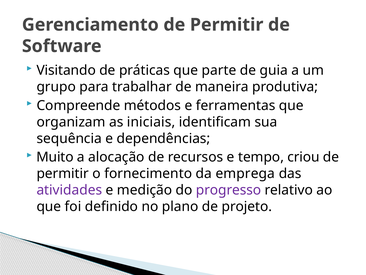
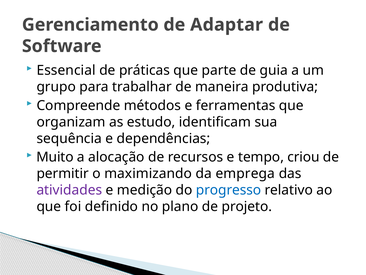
Gerenciamento de Permitir: Permitir -> Adaptar (227, 25)
Visitando: Visitando -> Essencial (66, 70)
iniciais: iniciais -> estudo (151, 122)
fornecimento: fornecimento -> maximizando (148, 173)
progresso colour: purple -> blue (229, 190)
